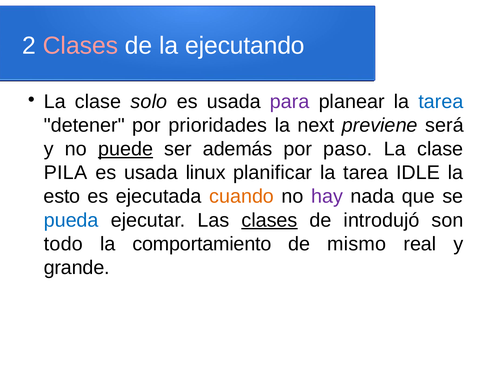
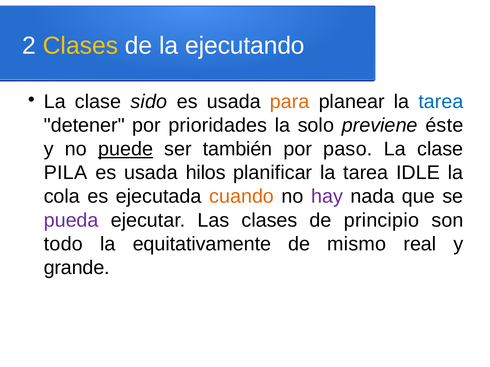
Clases colour: pink -> yellow (80, 46)
solo: solo -> sido (149, 102)
para colour: purple -> orange (290, 102)
next: next -> solo (316, 126)
será: será -> éste (444, 126)
además: además -> también (238, 149)
linux: linux -> hilos (206, 173)
esto: esto -> cola (62, 197)
pueda colour: blue -> purple (71, 220)
clases underline: present -> none (270, 220)
introdujó: introdujó -> principio (381, 220)
comportamiento: comportamiento -> equitativamente (202, 244)
